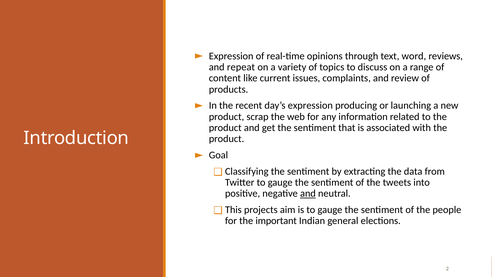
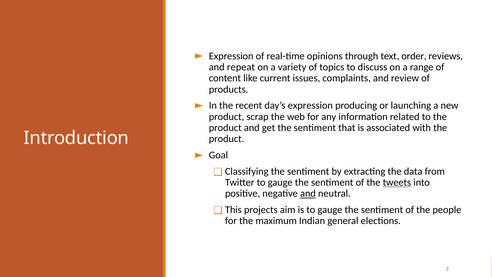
word: word -> order (414, 56)
tweets underline: none -> present (397, 182)
important: important -> maximum (276, 221)
